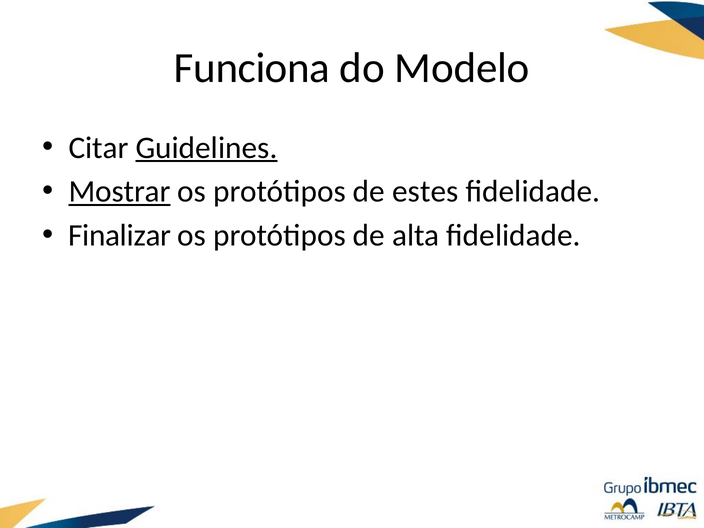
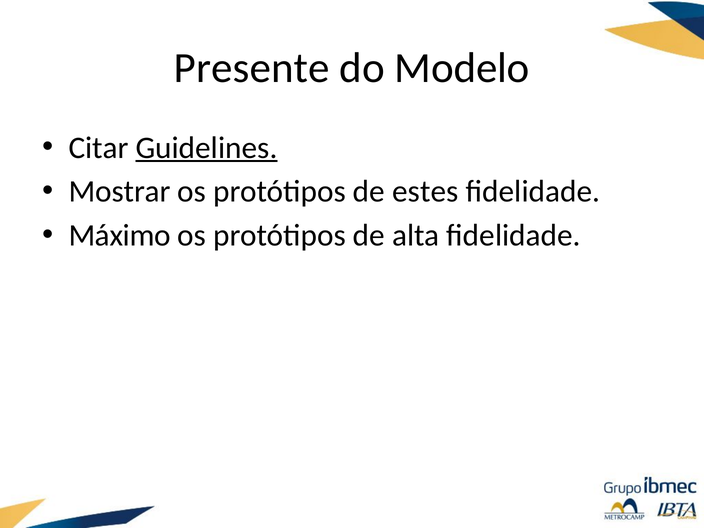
Funciona: Funciona -> Presente (252, 68)
Mostrar underline: present -> none (120, 192)
Finalizar: Finalizar -> Máximo (120, 235)
